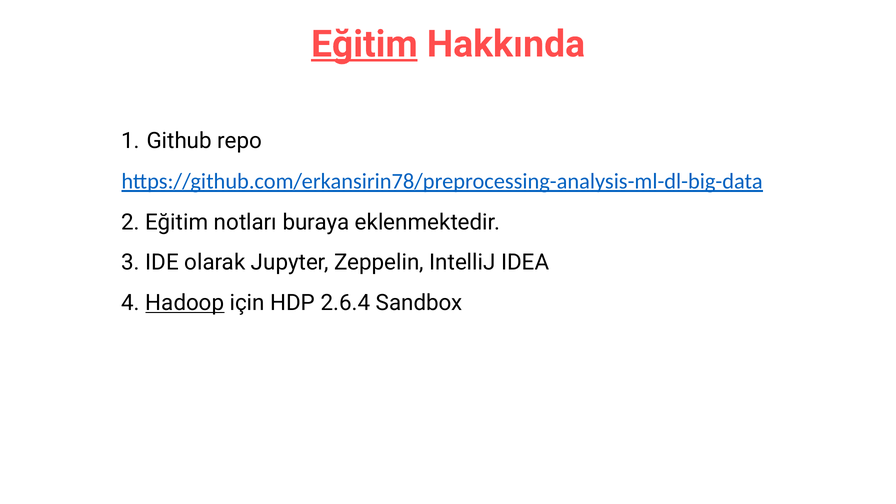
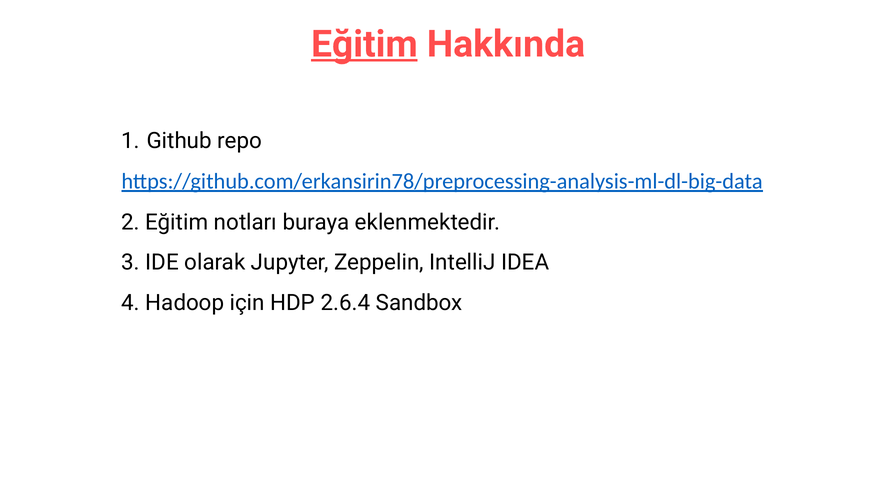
Hadoop underline: present -> none (185, 303)
